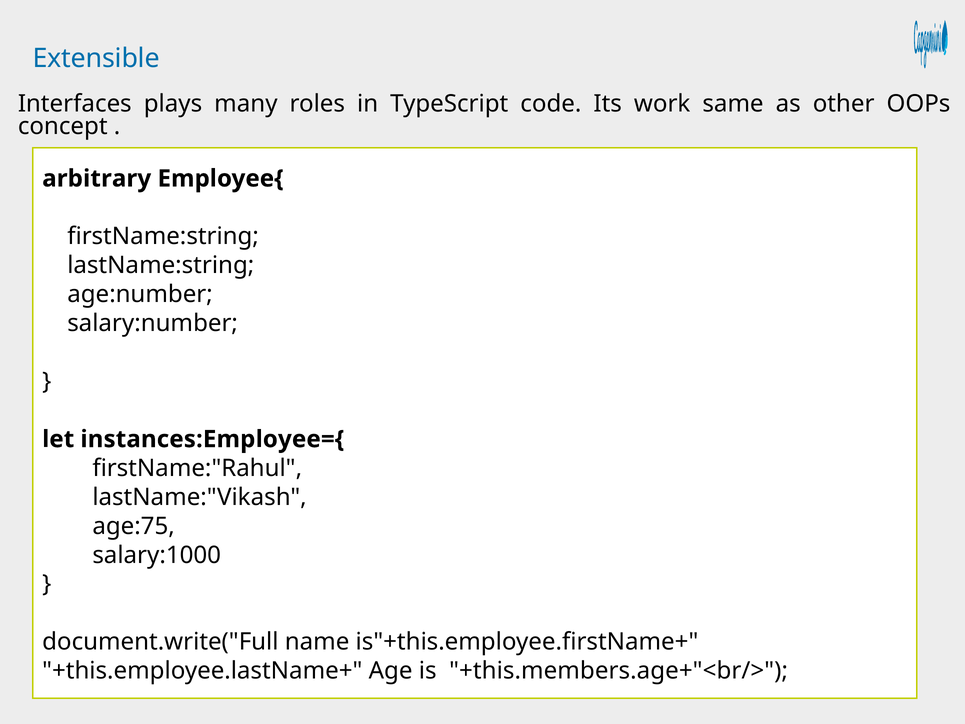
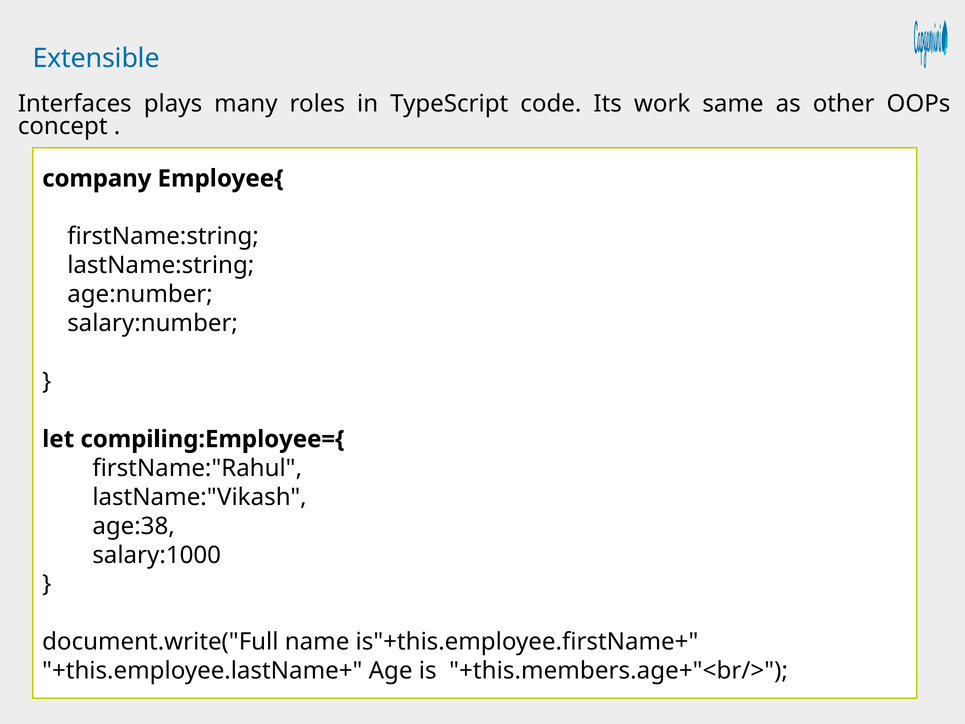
arbitrary: arbitrary -> company (97, 179)
instances:Employee={: instances:Employee={ -> compiling:Employee={ (212, 439)
age:75: age:75 -> age:38 (134, 526)
